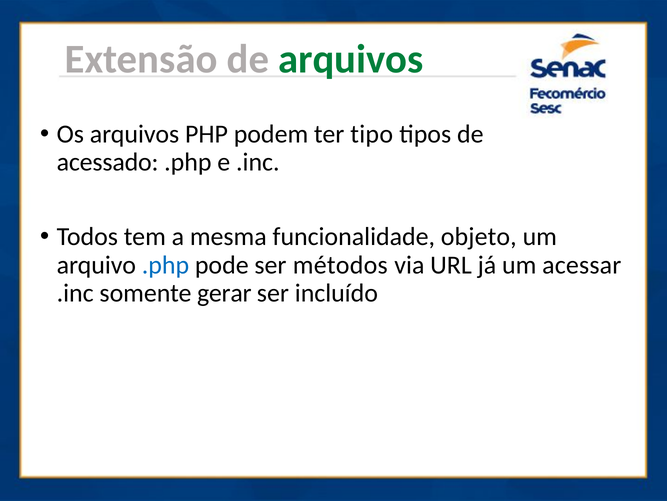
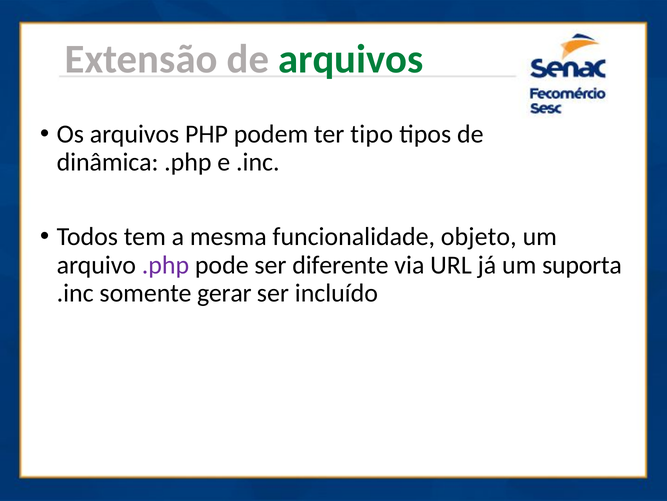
acessado: acessado -> dinâmica (108, 162)
.php colour: blue -> purple (165, 265)
métodos: métodos -> diferente (340, 265)
acessar: acessar -> suporta (582, 265)
